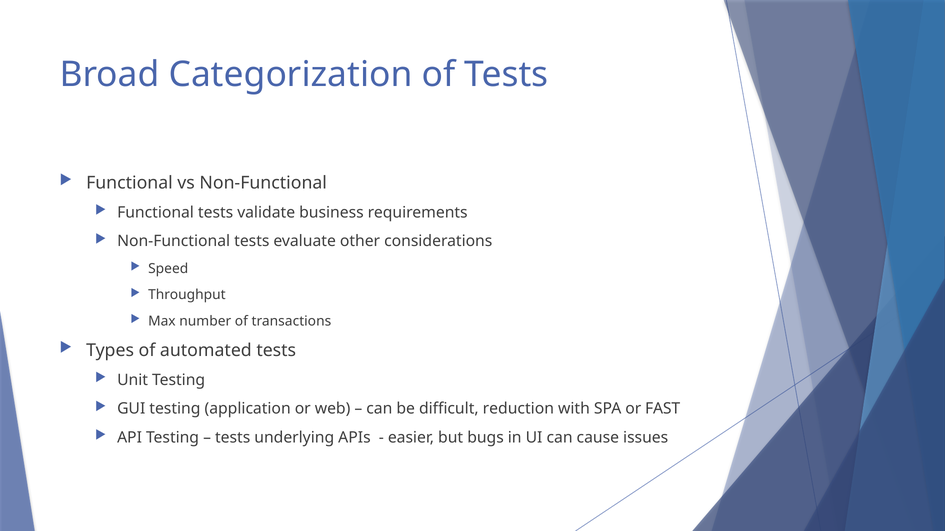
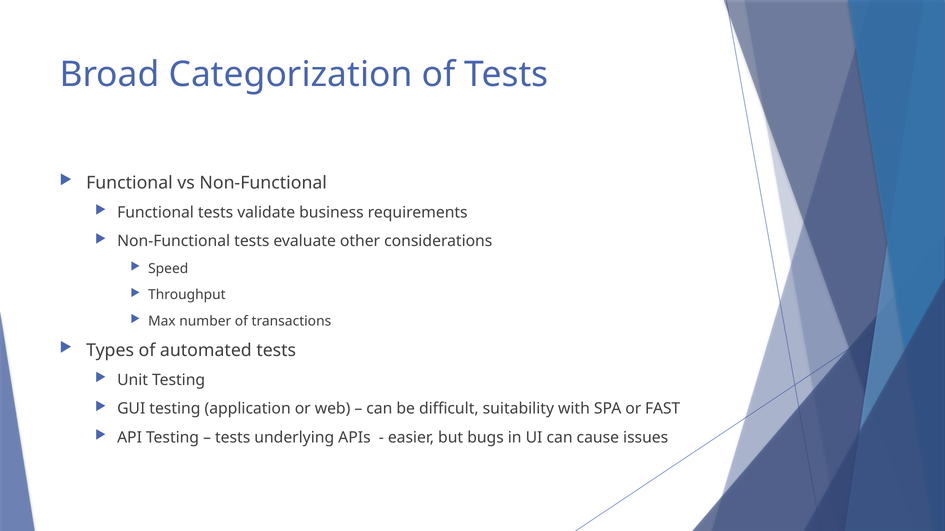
reduction: reduction -> suitability (518, 409)
